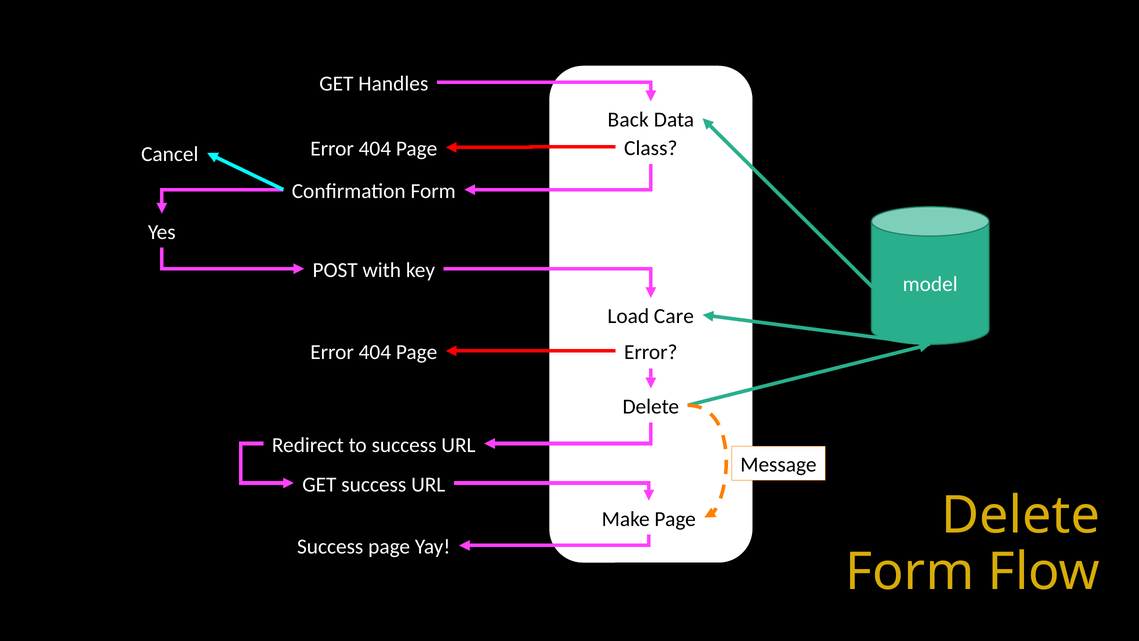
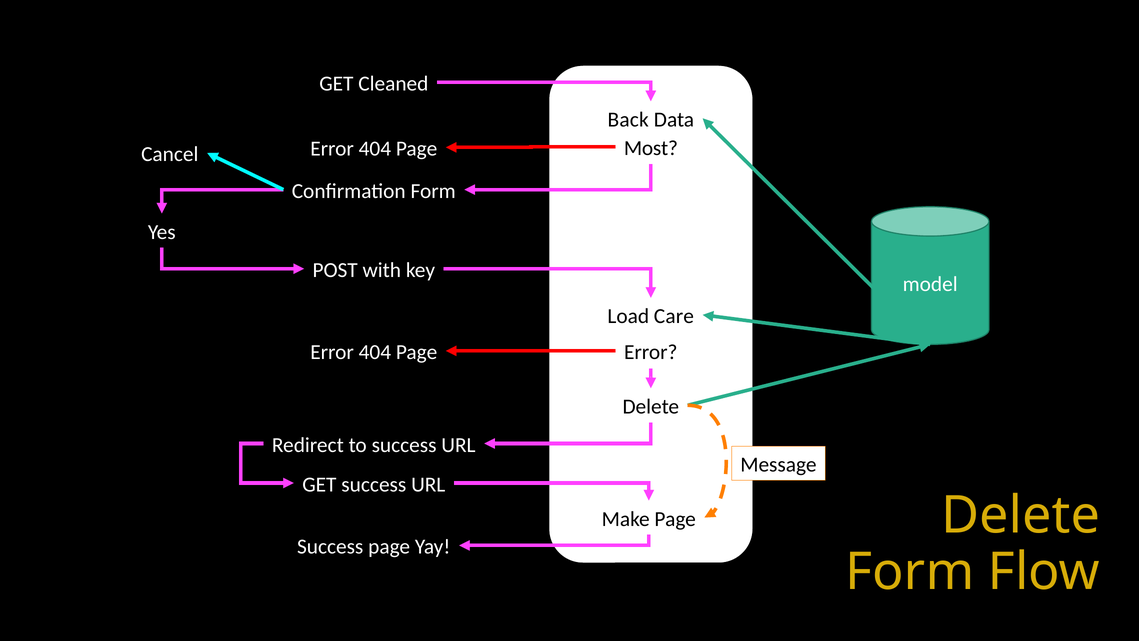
Handles: Handles -> Cleaned (393, 84)
Class: Class -> Most (651, 148)
